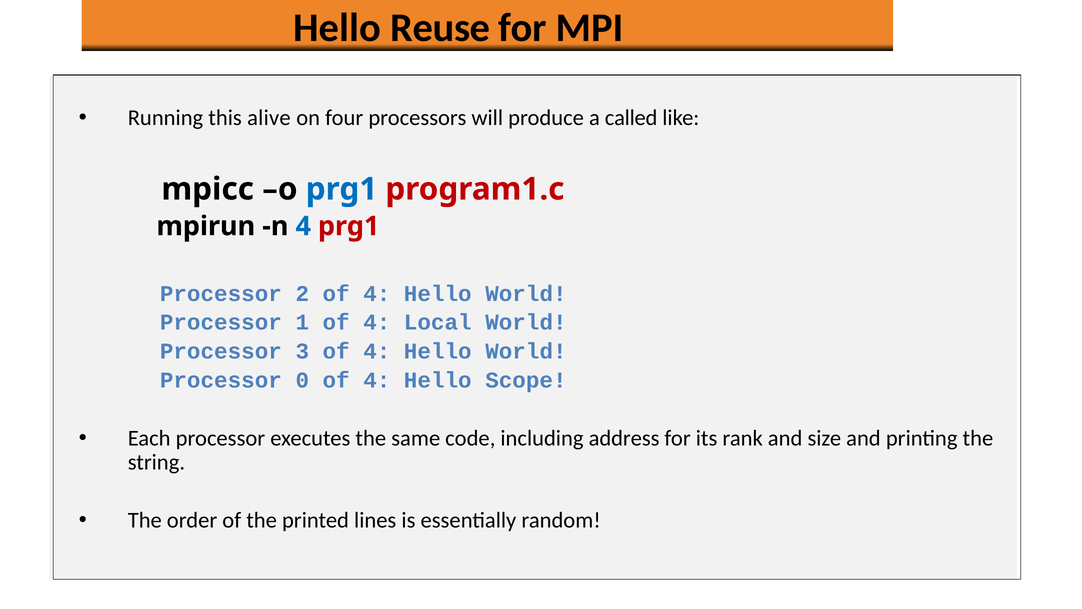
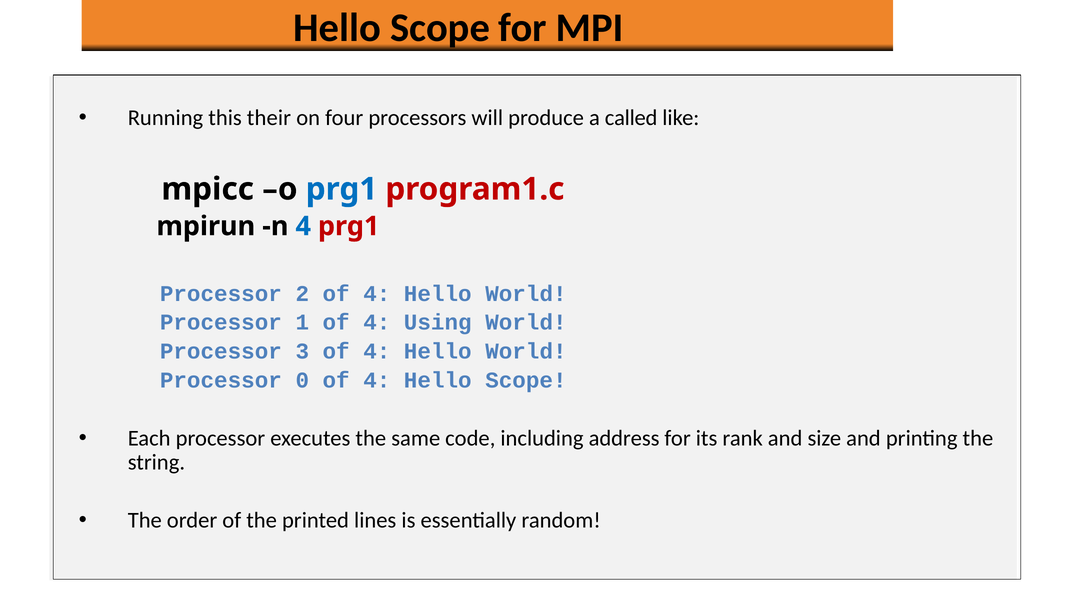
Reuse: Reuse -> Scope (440, 28)
alive: alive -> their (269, 118)
Local: Local -> Using (438, 322)
